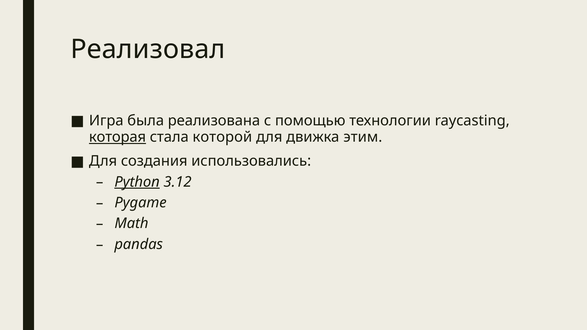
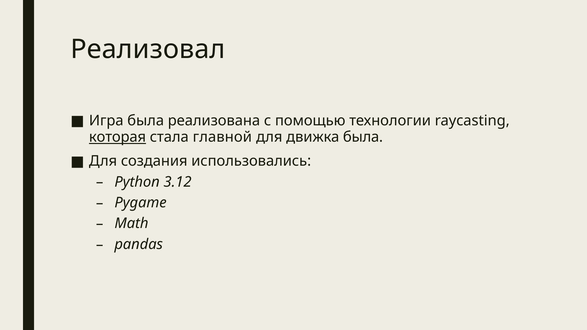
которой: которой -> главной (222, 137)
движка этим: этим -> была (363, 137)
Python underline: present -> none (137, 182)
